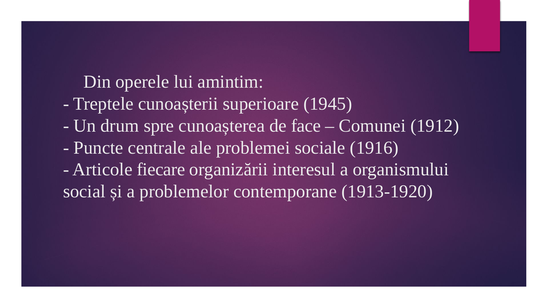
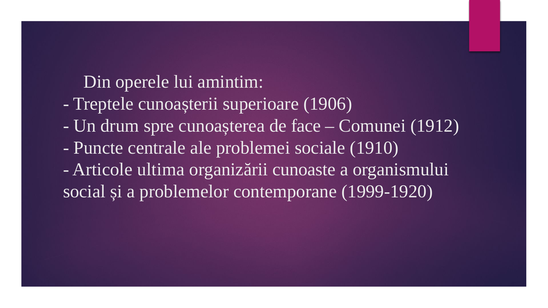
1945: 1945 -> 1906 (328, 104)
1916: 1916 -> 1910 (374, 148)
fiecare: fiecare -> ultima (161, 170)
interesul: interesul -> cunoaste (304, 170)
1913-1920: 1913-1920 -> 1999-1920 (387, 192)
